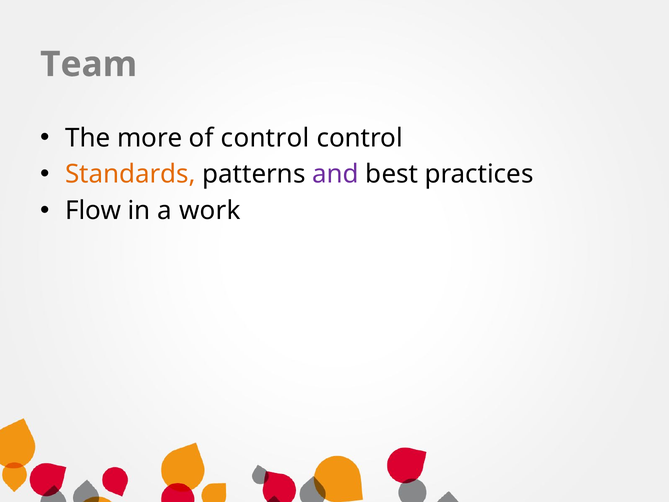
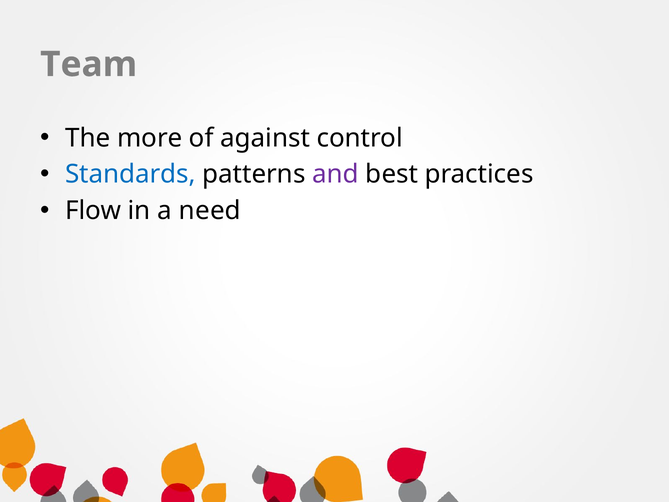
of control: control -> against (265, 138)
Standards colour: orange -> blue (130, 174)
work: work -> need (210, 211)
